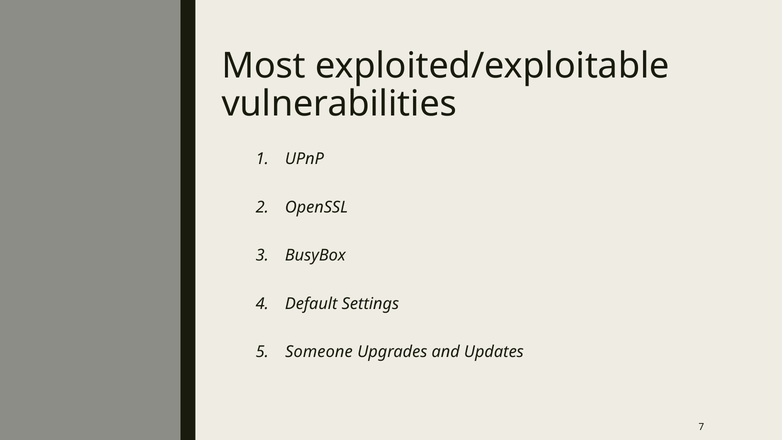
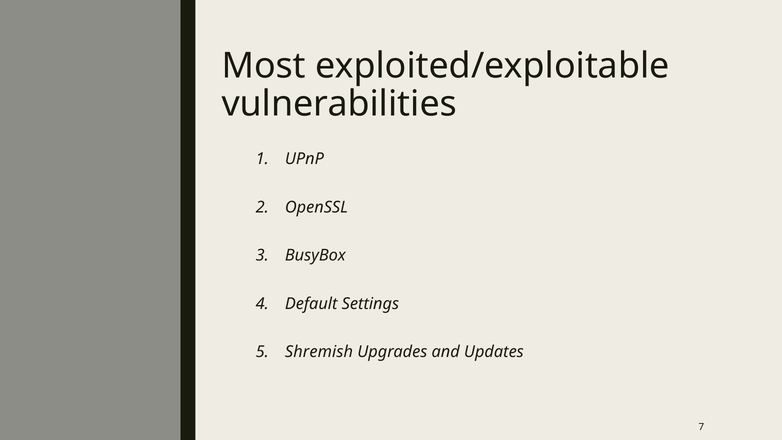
Someone: Someone -> Shremish (319, 352)
